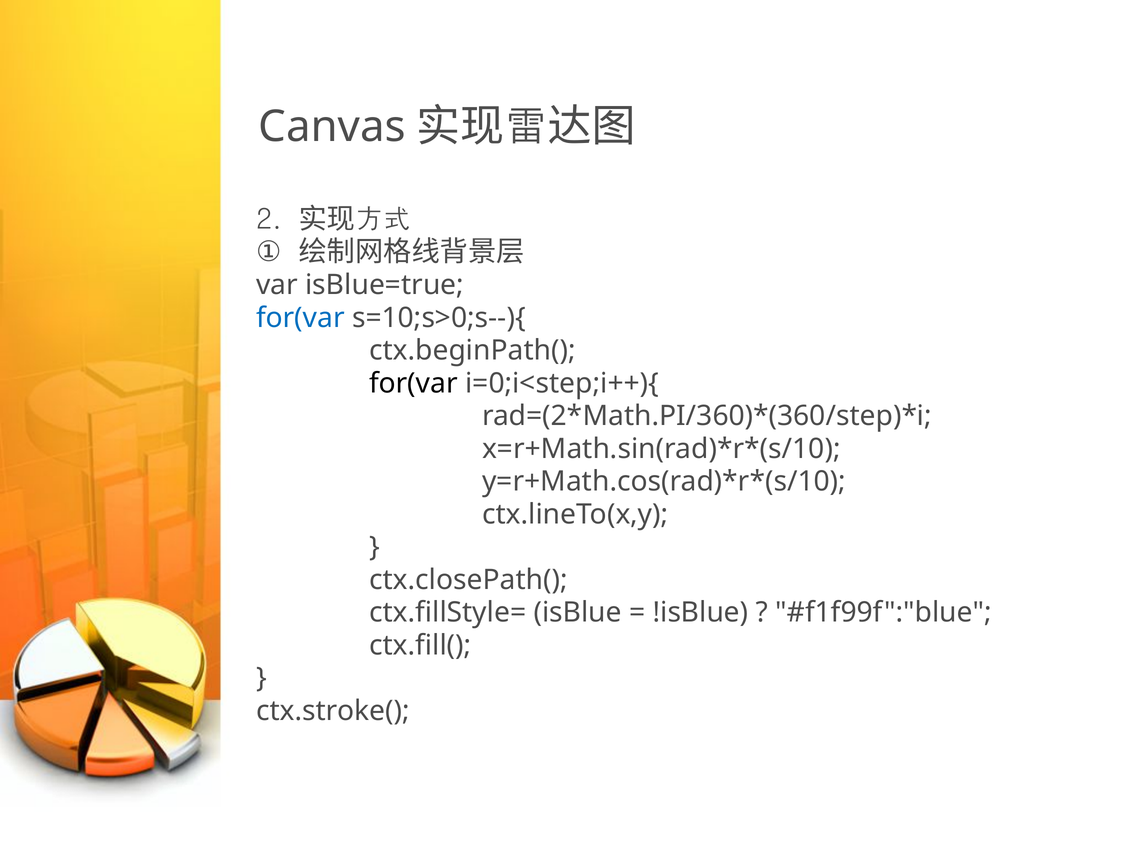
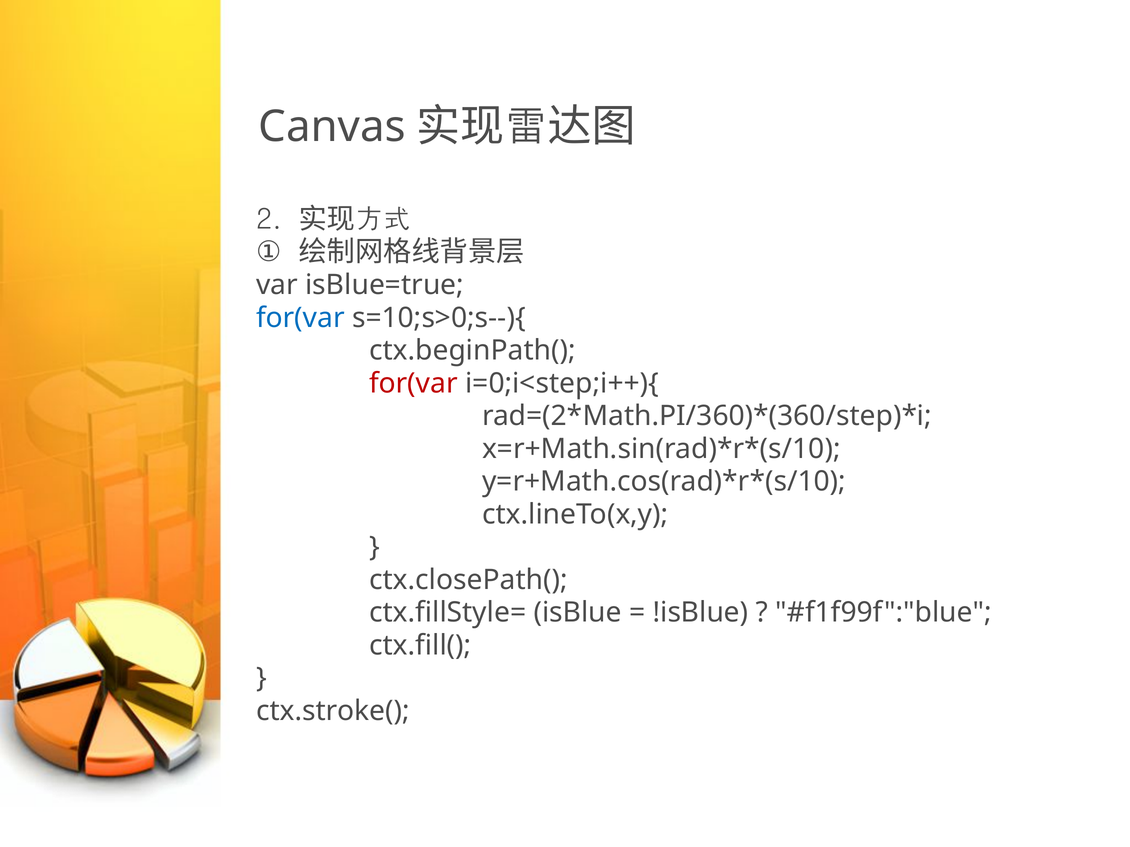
for(var colour: black -> red (413, 383)
